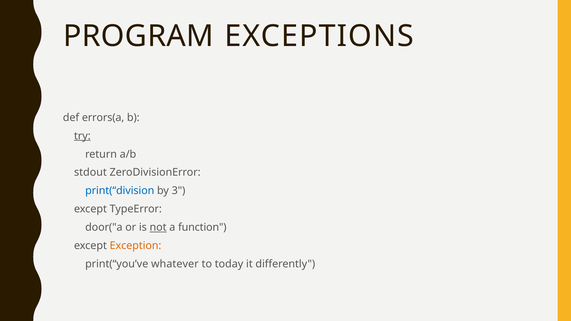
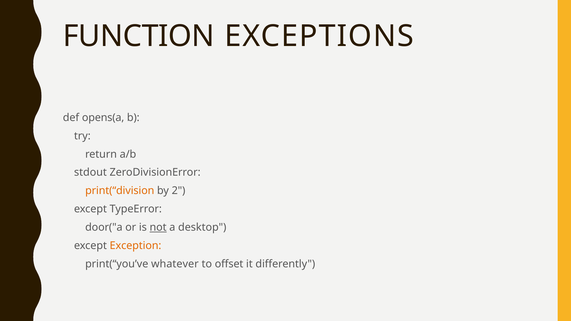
PROGRAM: PROGRAM -> FUNCTION (139, 36)
errors(a: errors(a -> opens(a (103, 118)
try underline: present -> none (82, 136)
print(“division colour: blue -> orange (120, 191)
3: 3 -> 2 (179, 191)
function: function -> desktop (202, 227)
today: today -> offset (229, 264)
